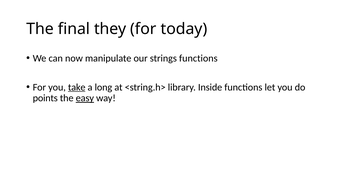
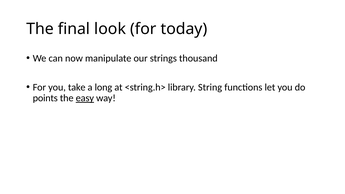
they: they -> look (110, 29)
strings functions: functions -> thousand (198, 58)
take underline: present -> none (77, 87)
Inside: Inside -> String (210, 87)
